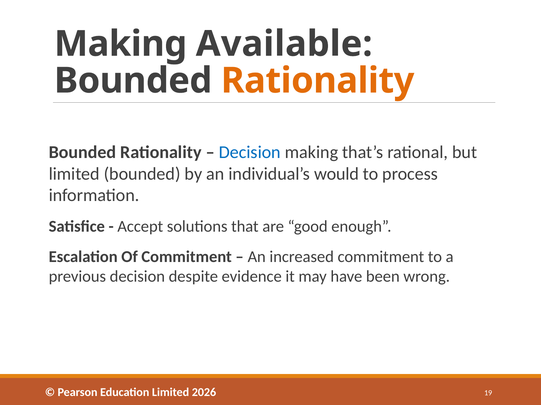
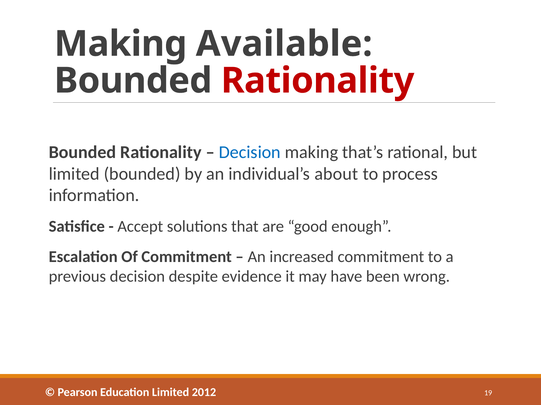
Rationality colour: orange -> red (318, 81)
would: would -> about (336, 174)
2026: 2026 -> 2012 (204, 393)
